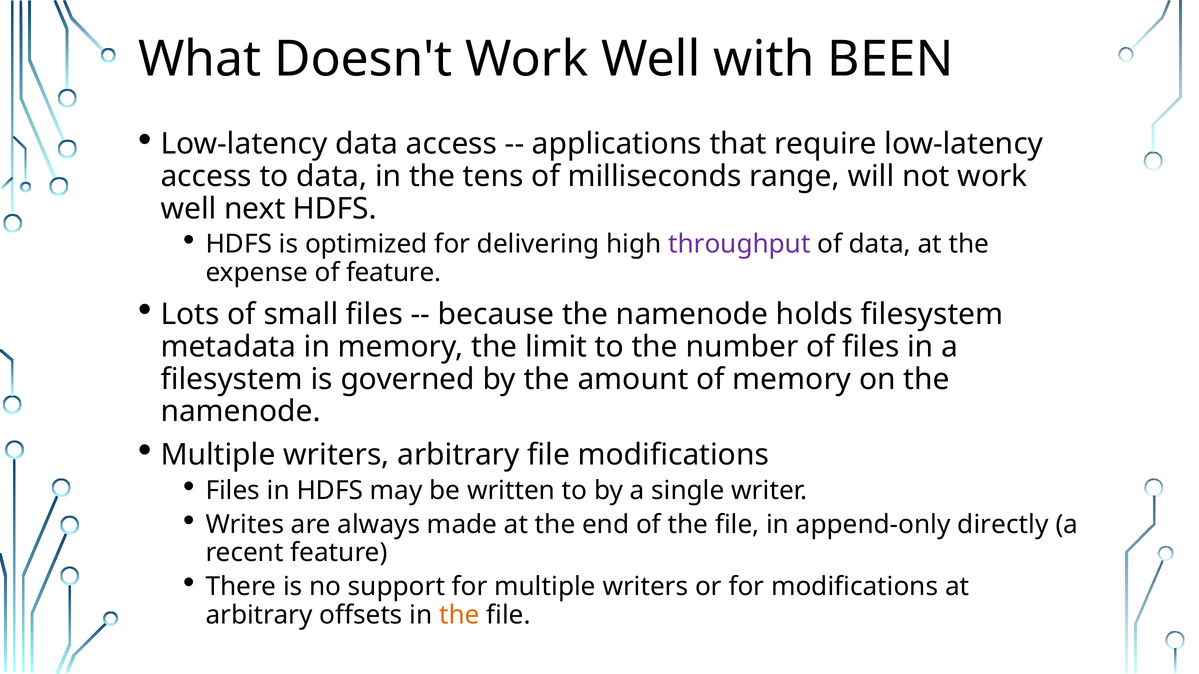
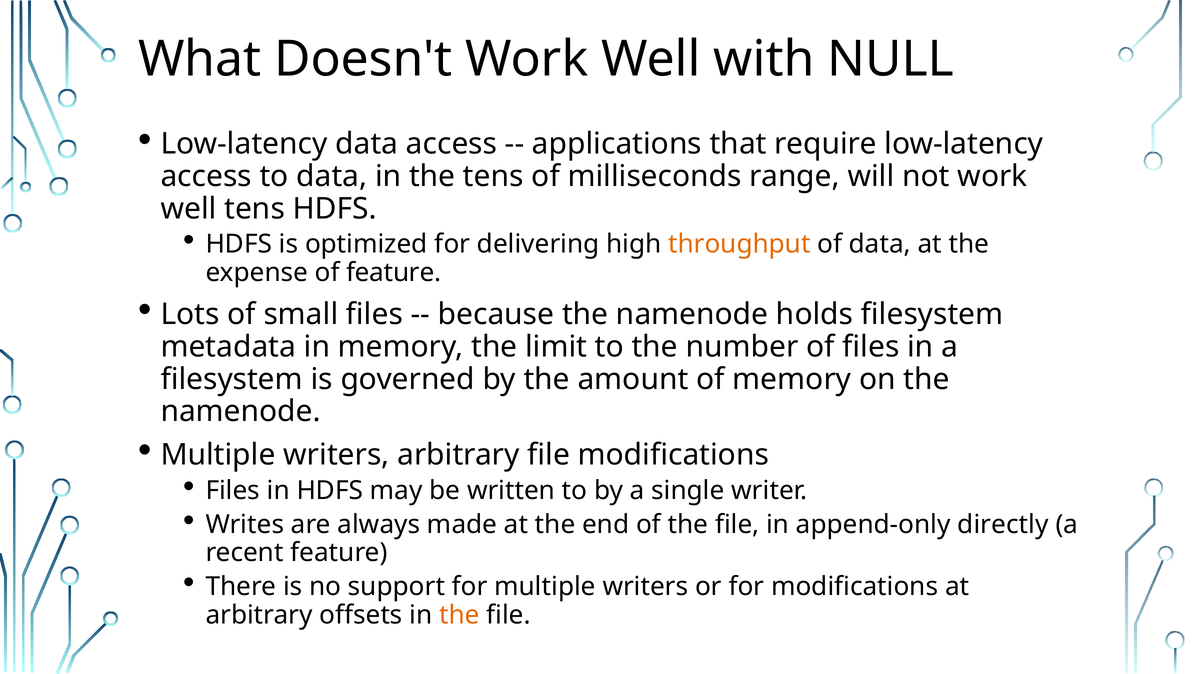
BEEN: BEEN -> NULL (891, 60)
well next: next -> tens (255, 209)
throughput colour: purple -> orange (739, 244)
